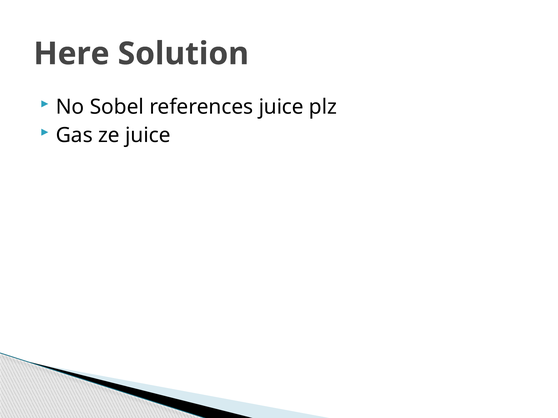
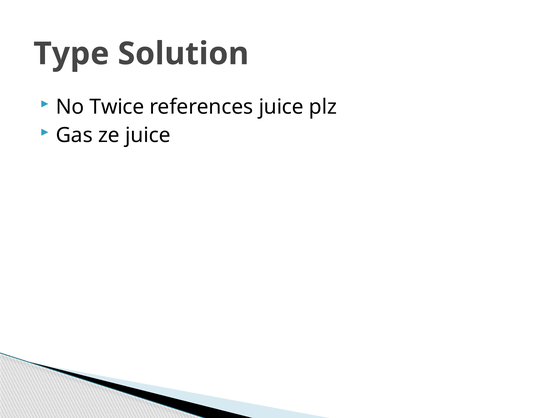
Here: Here -> Type (71, 54)
Sobel: Sobel -> Twice (117, 107)
